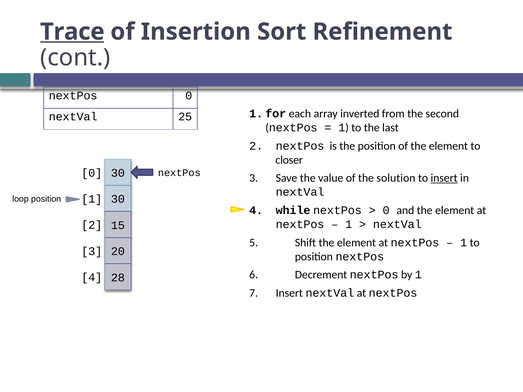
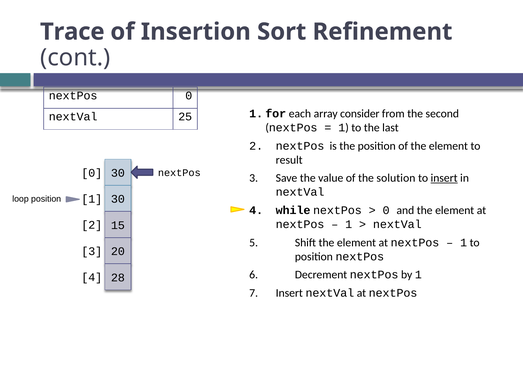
Trace underline: present -> none (72, 32)
inverted: inverted -> consider (360, 114)
closer: closer -> result (289, 160)
